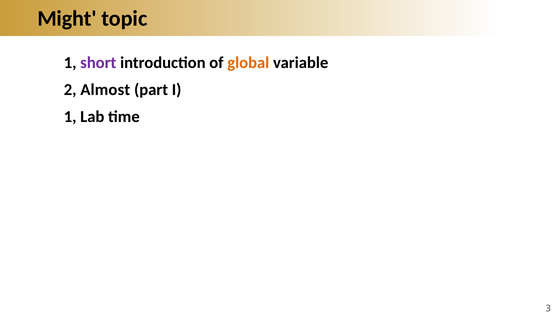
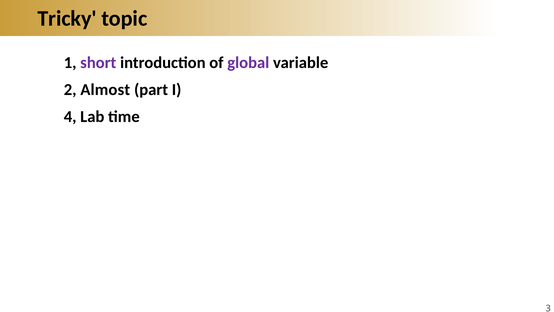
Might: Might -> Tricky (67, 18)
global colour: orange -> purple (248, 63)
1: 1 -> 4 (70, 116)
